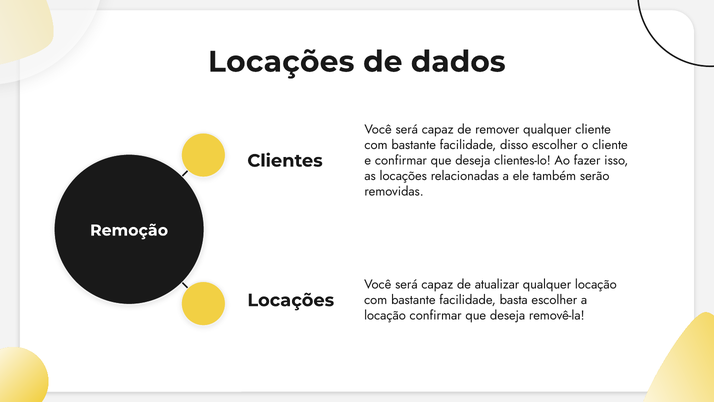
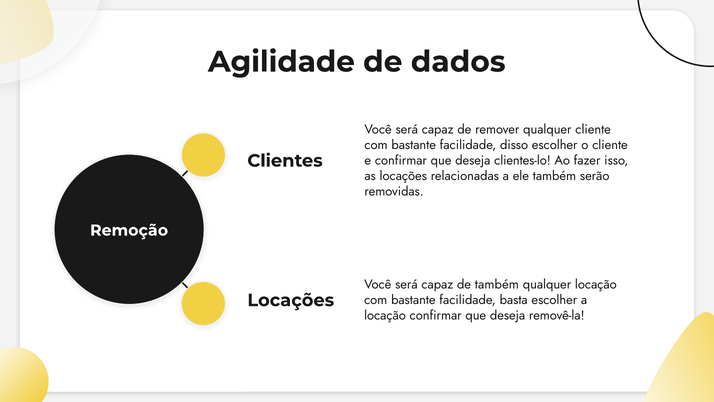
Locações: Locações -> Agilidade (281, 62)
de atualizar: atualizar -> também (497, 284)
